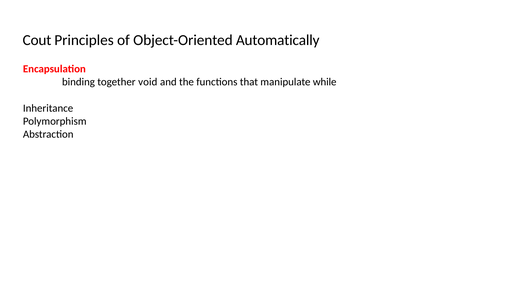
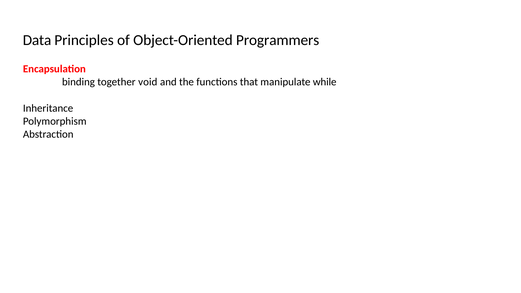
Cout: Cout -> Data (37, 40)
Automatically: Automatically -> Programmers (278, 40)
